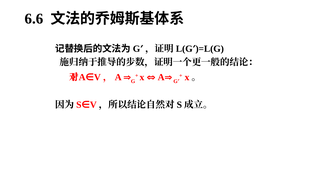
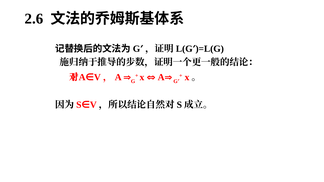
6.6: 6.6 -> 2.6 (34, 19)
